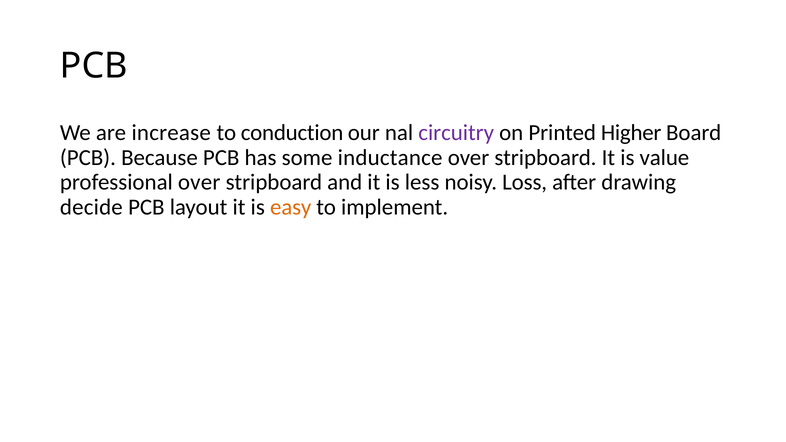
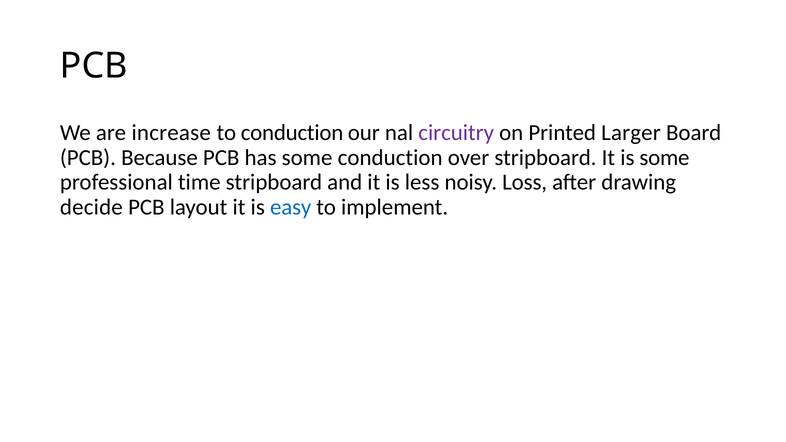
Higher: Higher -> Larger (631, 133)
some inductance: inductance -> conduction (390, 158)
is value: value -> some (664, 158)
professional over: over -> time (199, 182)
easy colour: orange -> blue (291, 207)
